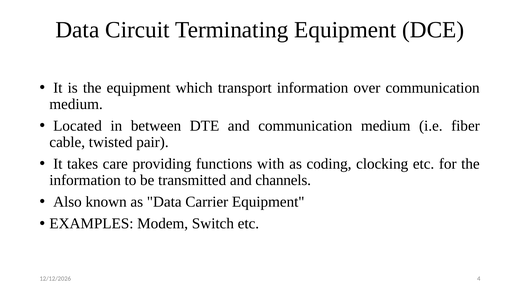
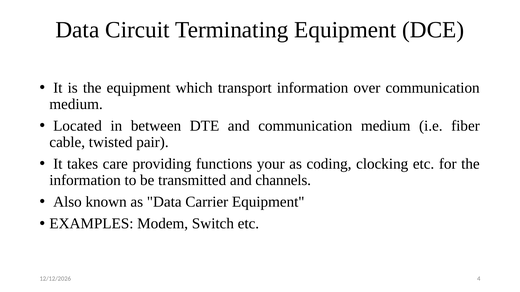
with: with -> your (271, 164)
